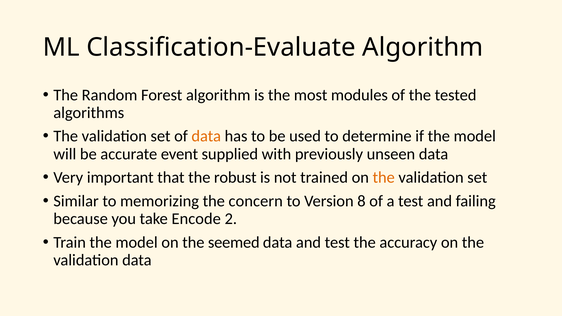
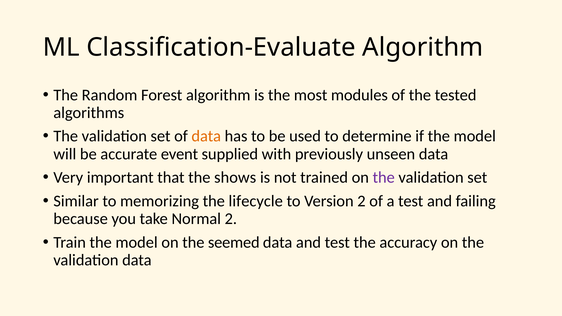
robust: robust -> shows (235, 178)
the colour: orange -> purple (384, 178)
concern: concern -> lifecycle (256, 201)
Version 8: 8 -> 2 (361, 201)
Encode: Encode -> Normal (196, 219)
